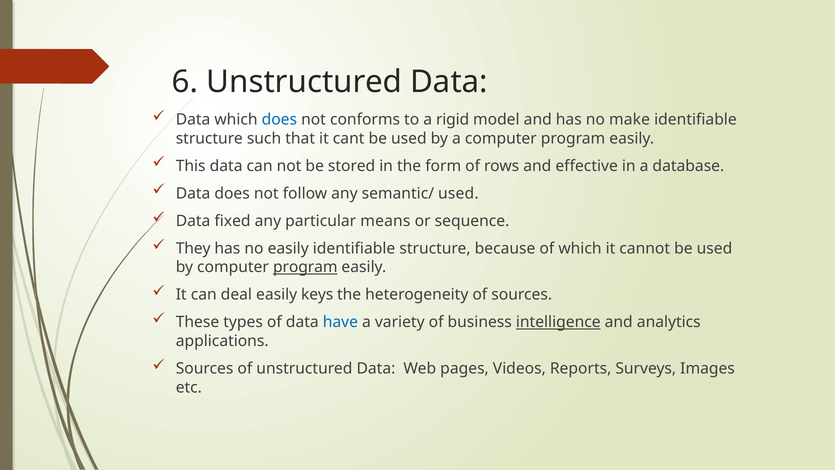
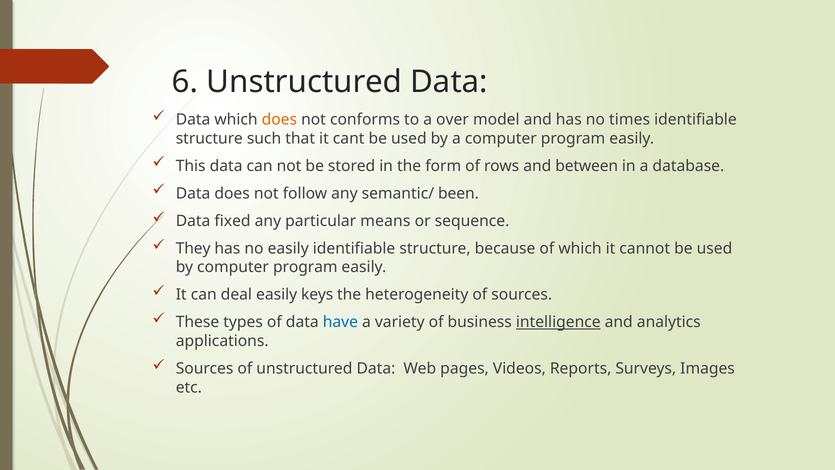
does colour: blue -> orange (279, 119)
rigid: rigid -> over (453, 119)
make: make -> times (630, 119)
effective: effective -> between (587, 166)
semantic/ used: used -> been (458, 193)
program underline: present -> none (305, 267)
